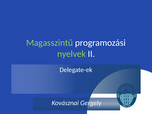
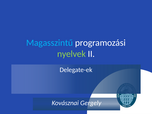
Magasszintű colour: light green -> light blue (50, 43)
